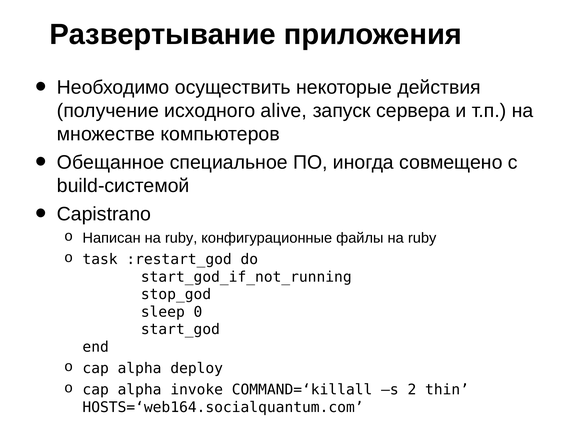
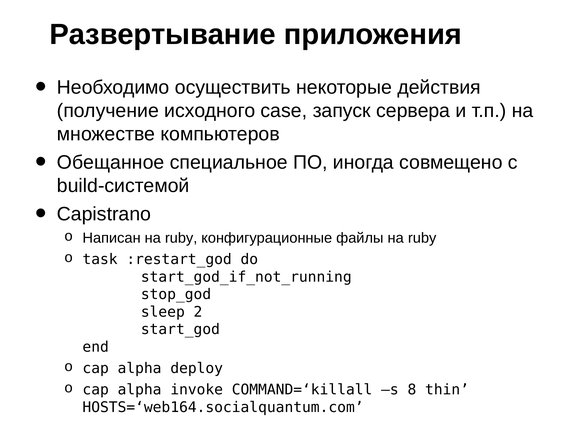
alive: alive -> case (284, 111)
0: 0 -> 2 (198, 312)
2: 2 -> 8 (412, 390)
